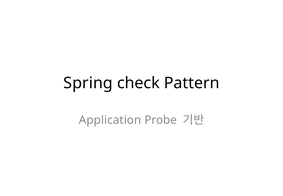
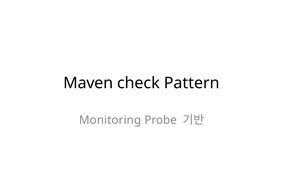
Spring: Spring -> Maven (88, 83)
Application: Application -> Monitoring (110, 120)
